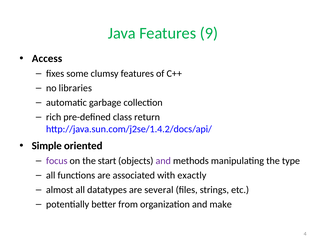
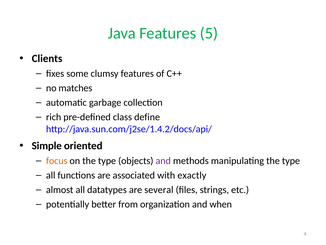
9: 9 -> 5 (209, 33)
Access: Access -> Clients (47, 58)
libraries: libraries -> matches (75, 88)
return: return -> define (147, 117)
focus colour: purple -> orange (57, 161)
on the start: start -> type (107, 161)
make: make -> when (221, 204)
